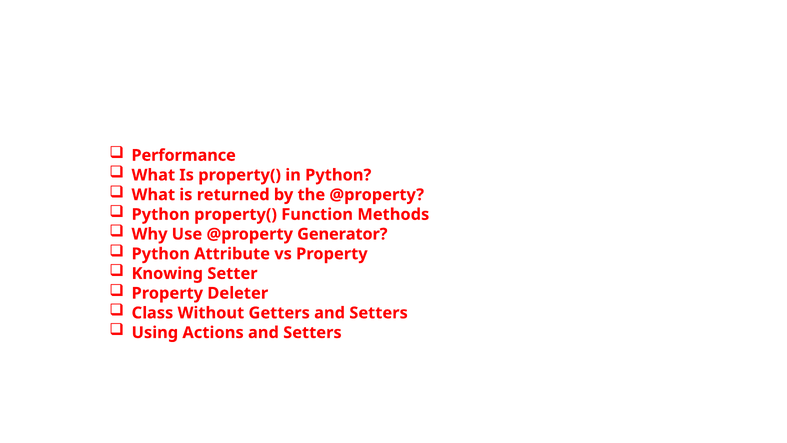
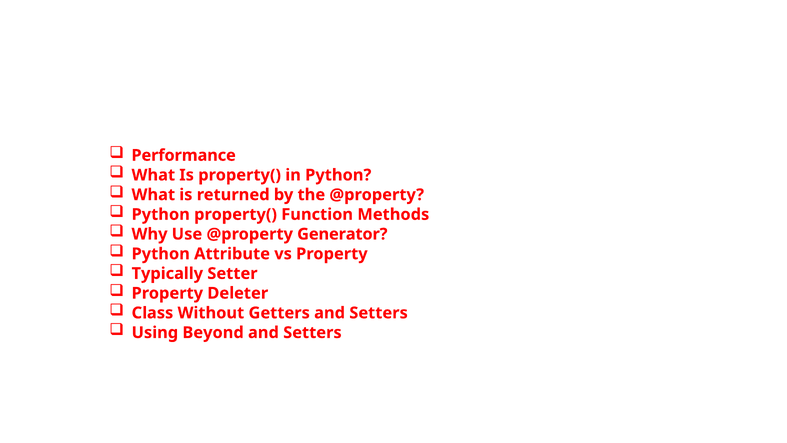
Knowing: Knowing -> Typically (167, 273)
Actions: Actions -> Beyond (213, 332)
